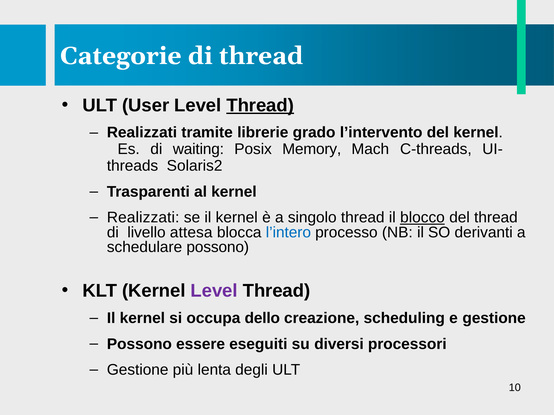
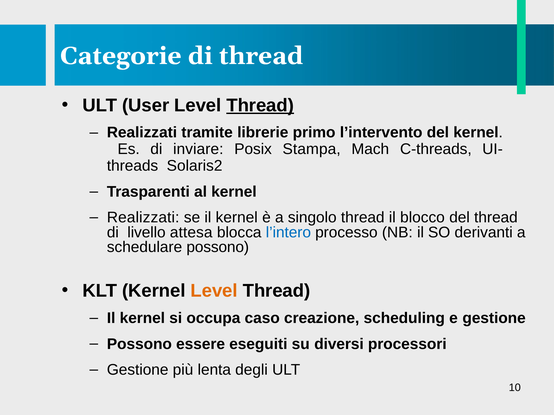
grado: grado -> primo (314, 133)
waiting: waiting -> inviare (198, 149)
Memory: Memory -> Stampa (312, 149)
blocco underline: present -> none (422, 218)
Level colour: purple -> orange (214, 291)
dello: dello -> caso (262, 319)
